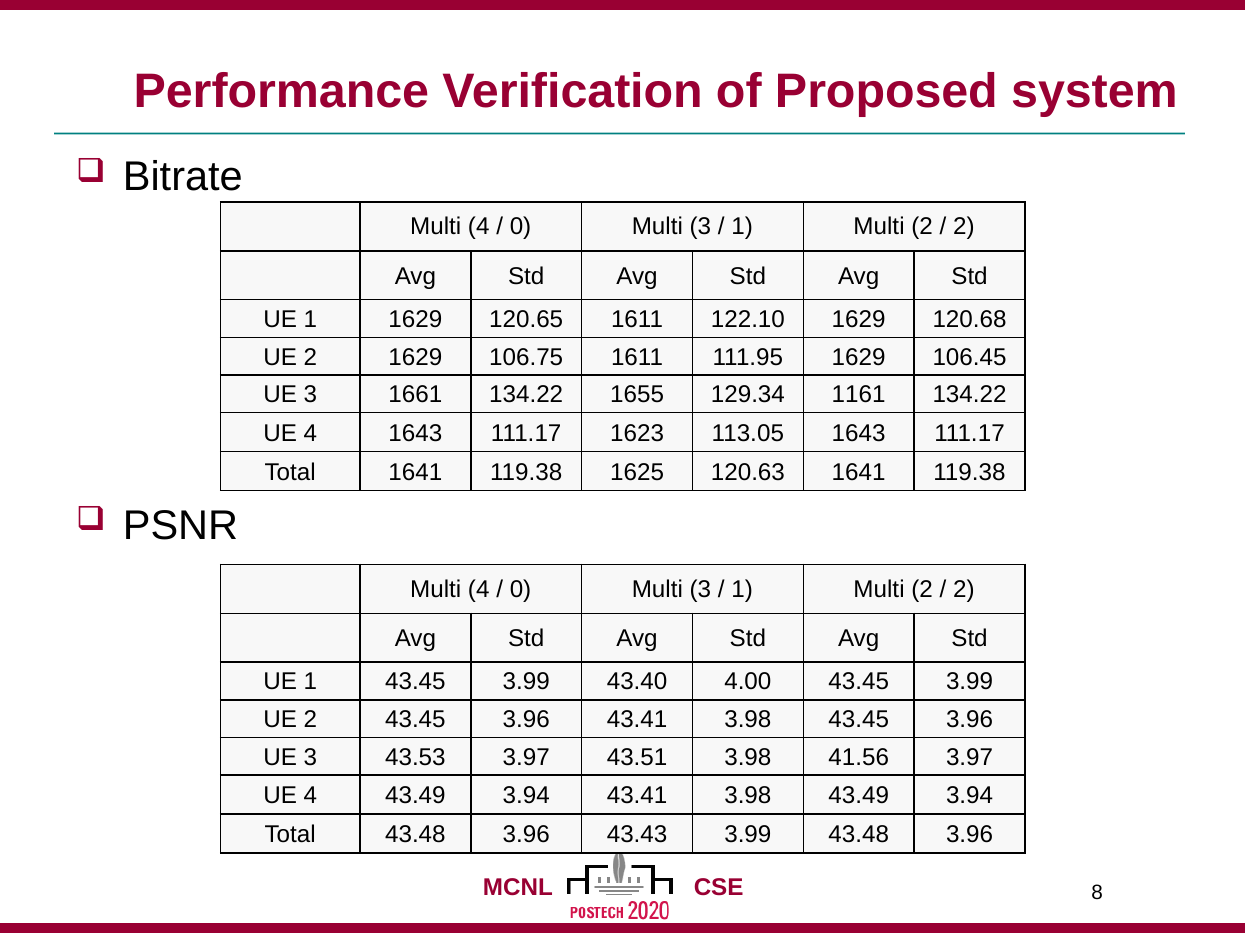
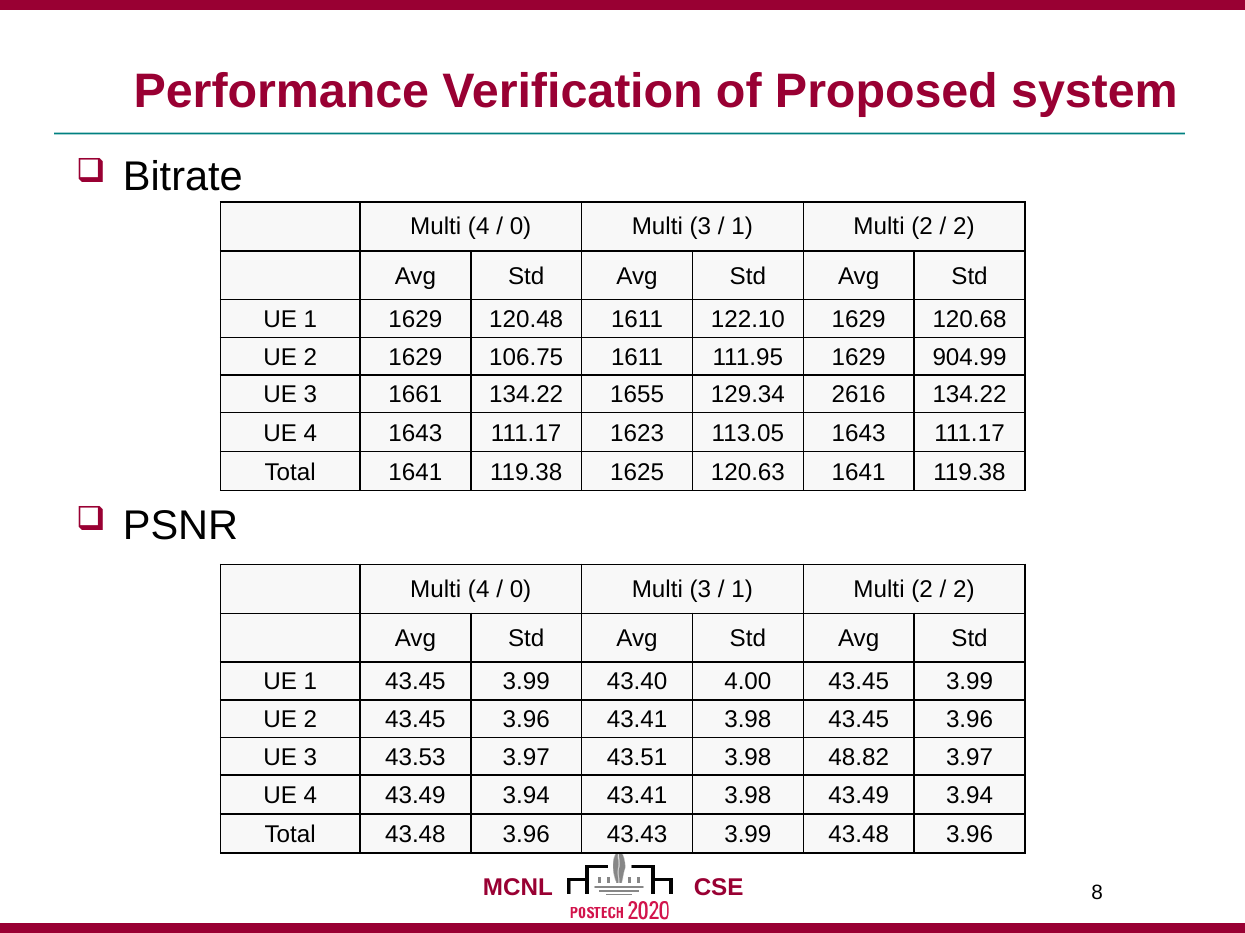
120.65: 120.65 -> 120.48 (526, 320)
106.45: 106.45 -> 904.99 (970, 357)
1161: 1161 -> 2616 (859, 395)
41.56: 41.56 -> 48.82 (859, 758)
